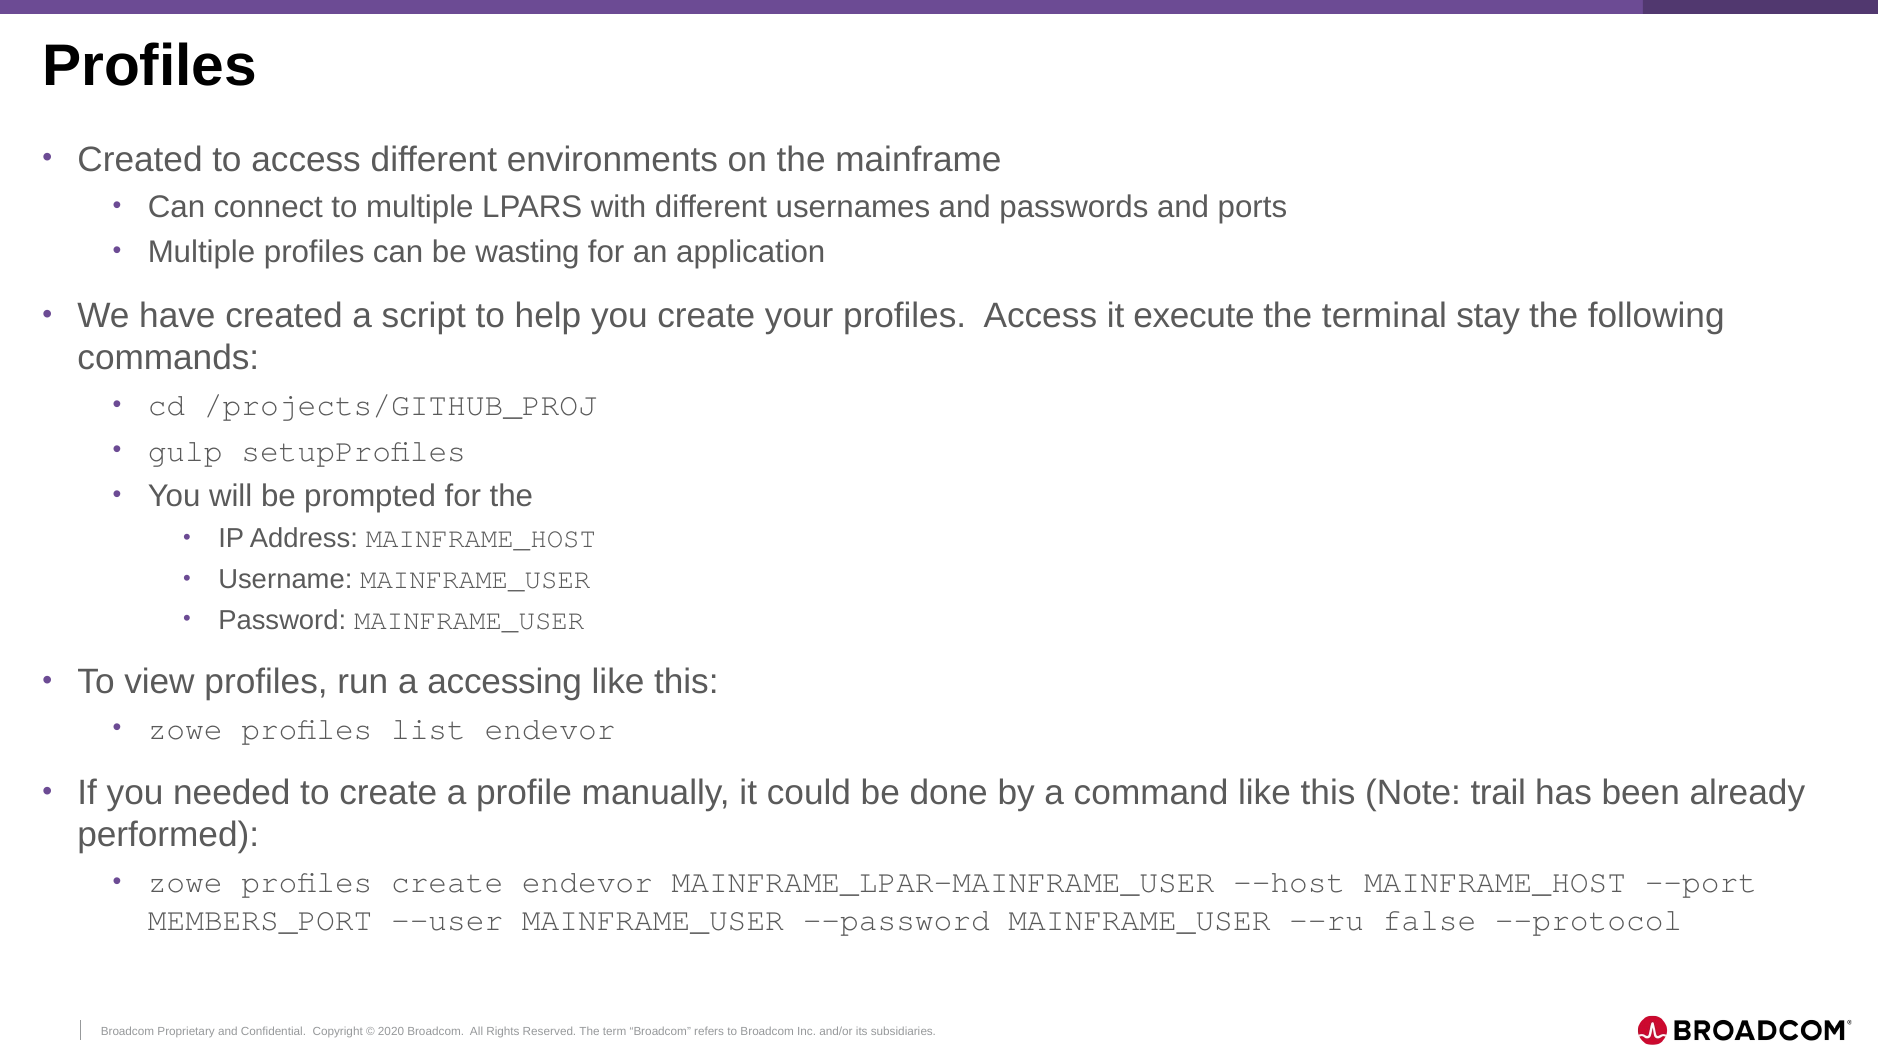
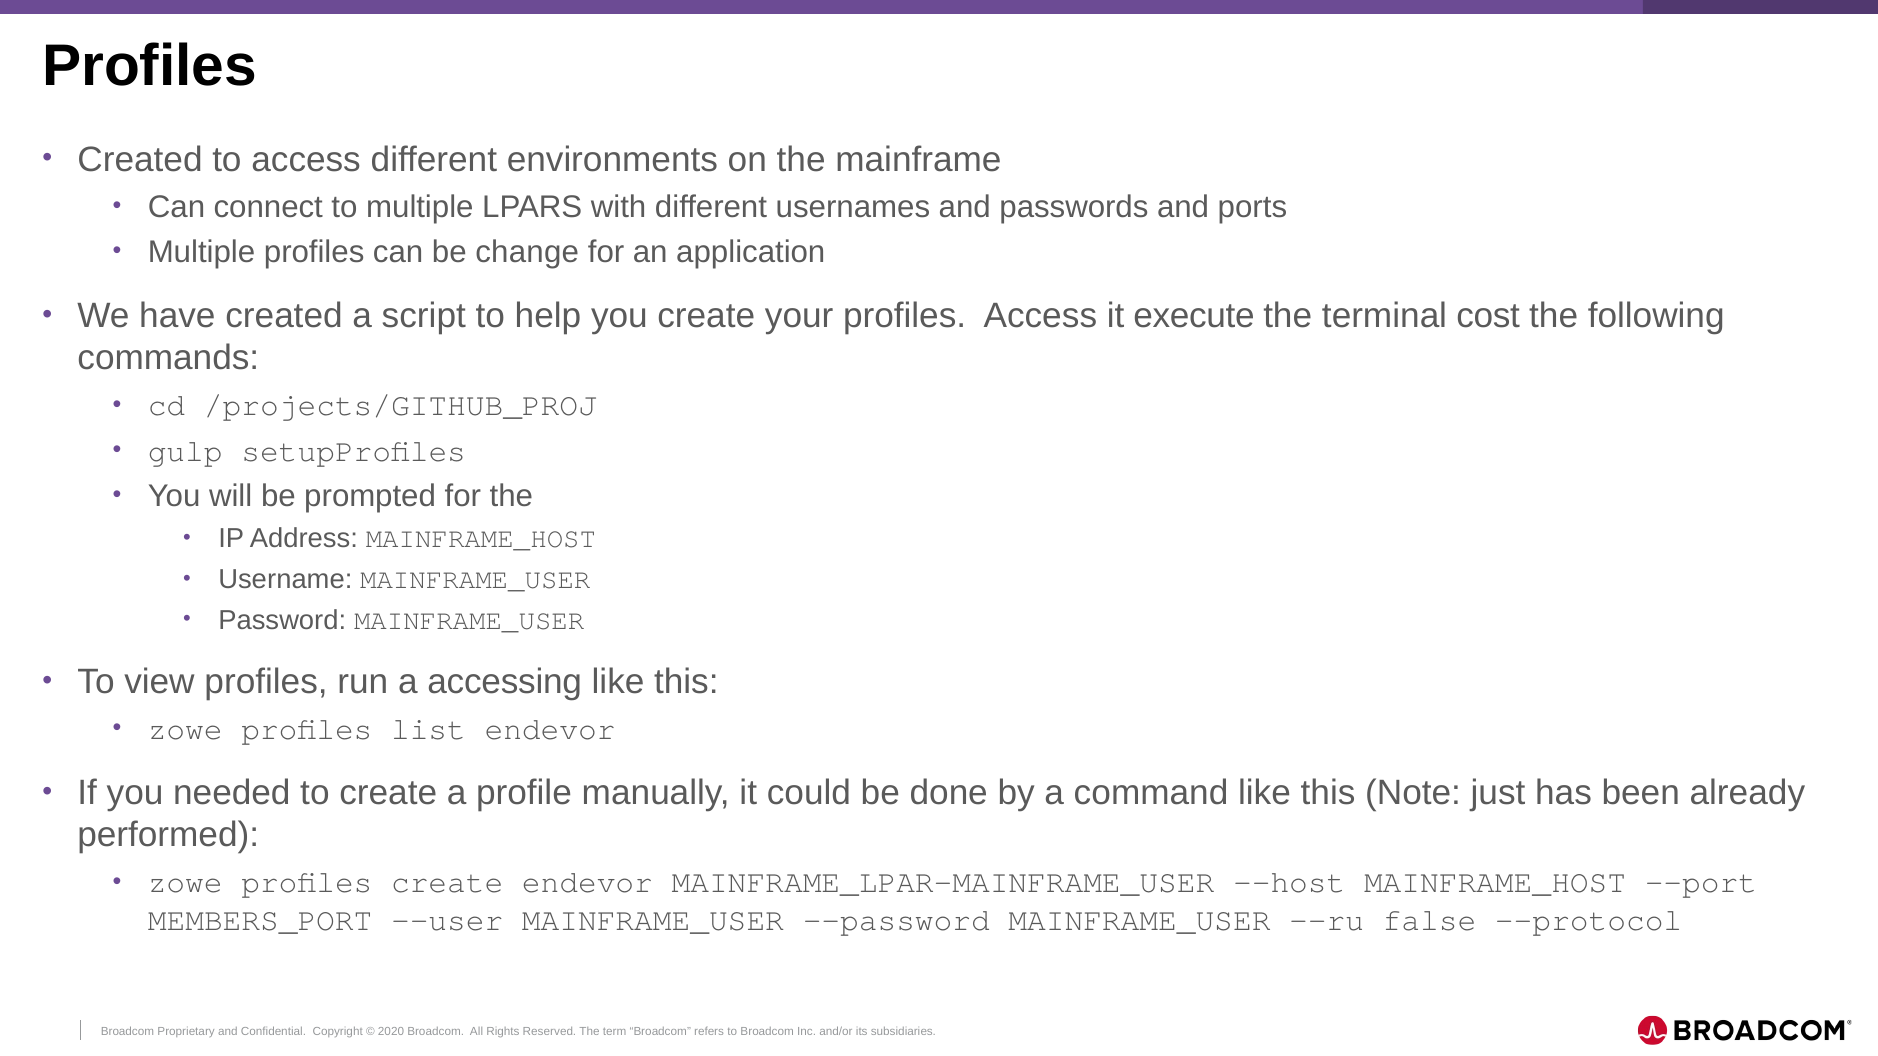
wasting: wasting -> change (527, 252)
stay: stay -> cost (1488, 316)
trail: trail -> just (1498, 793)
